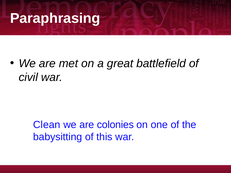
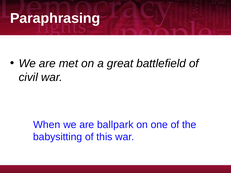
Clean: Clean -> When (47, 125)
colonies: colonies -> ballpark (115, 125)
